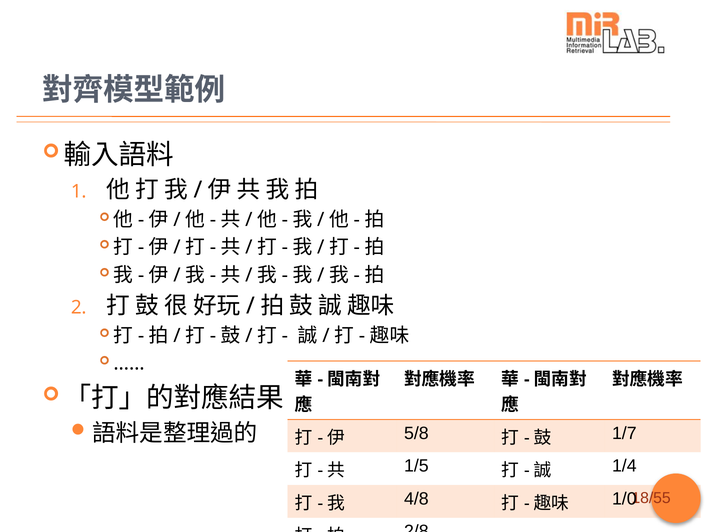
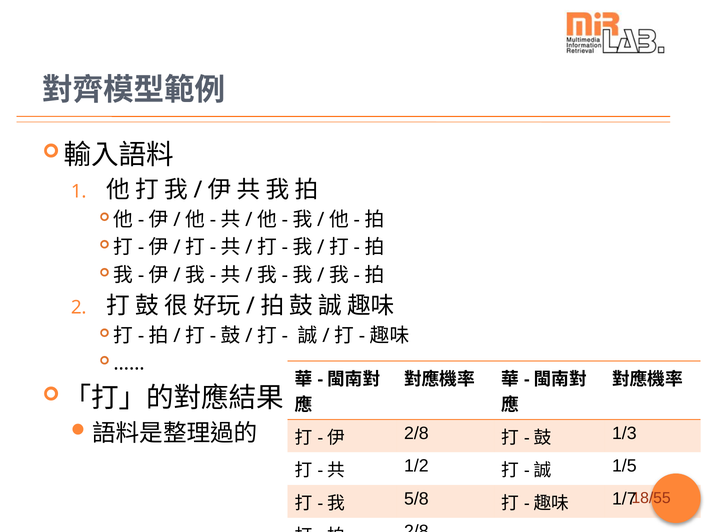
5/8: 5/8 -> 2/8 (416, 433)
1/7: 1/7 -> 1/3 (624, 433)
1/5: 1/5 -> 1/2 (416, 466)
1/4: 1/4 -> 1/5 (624, 466)
4/8: 4/8 -> 5/8 (416, 499)
1/0: 1/0 -> 1/7 (624, 499)
